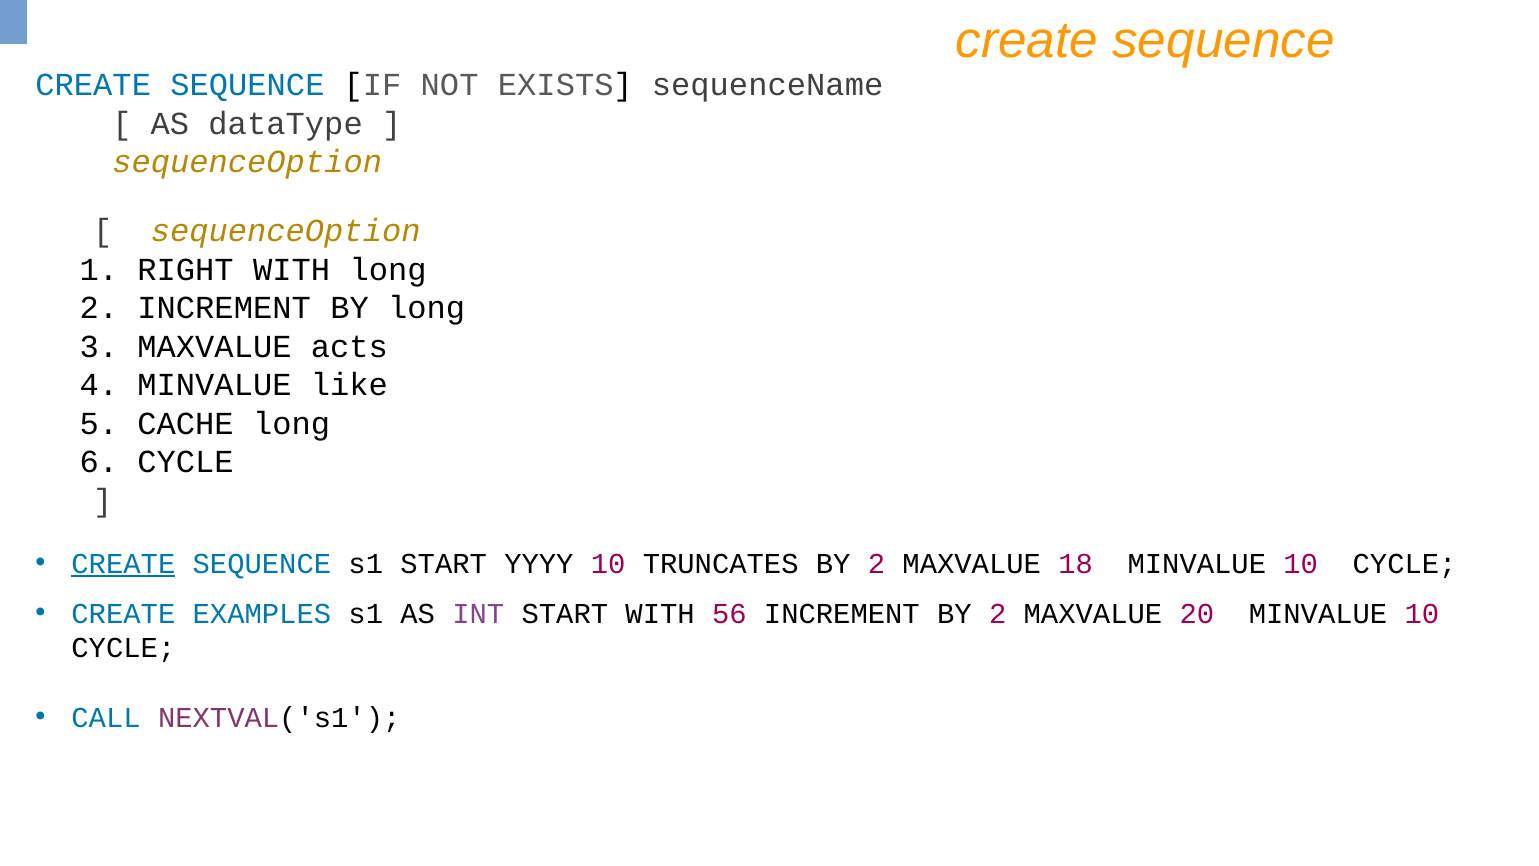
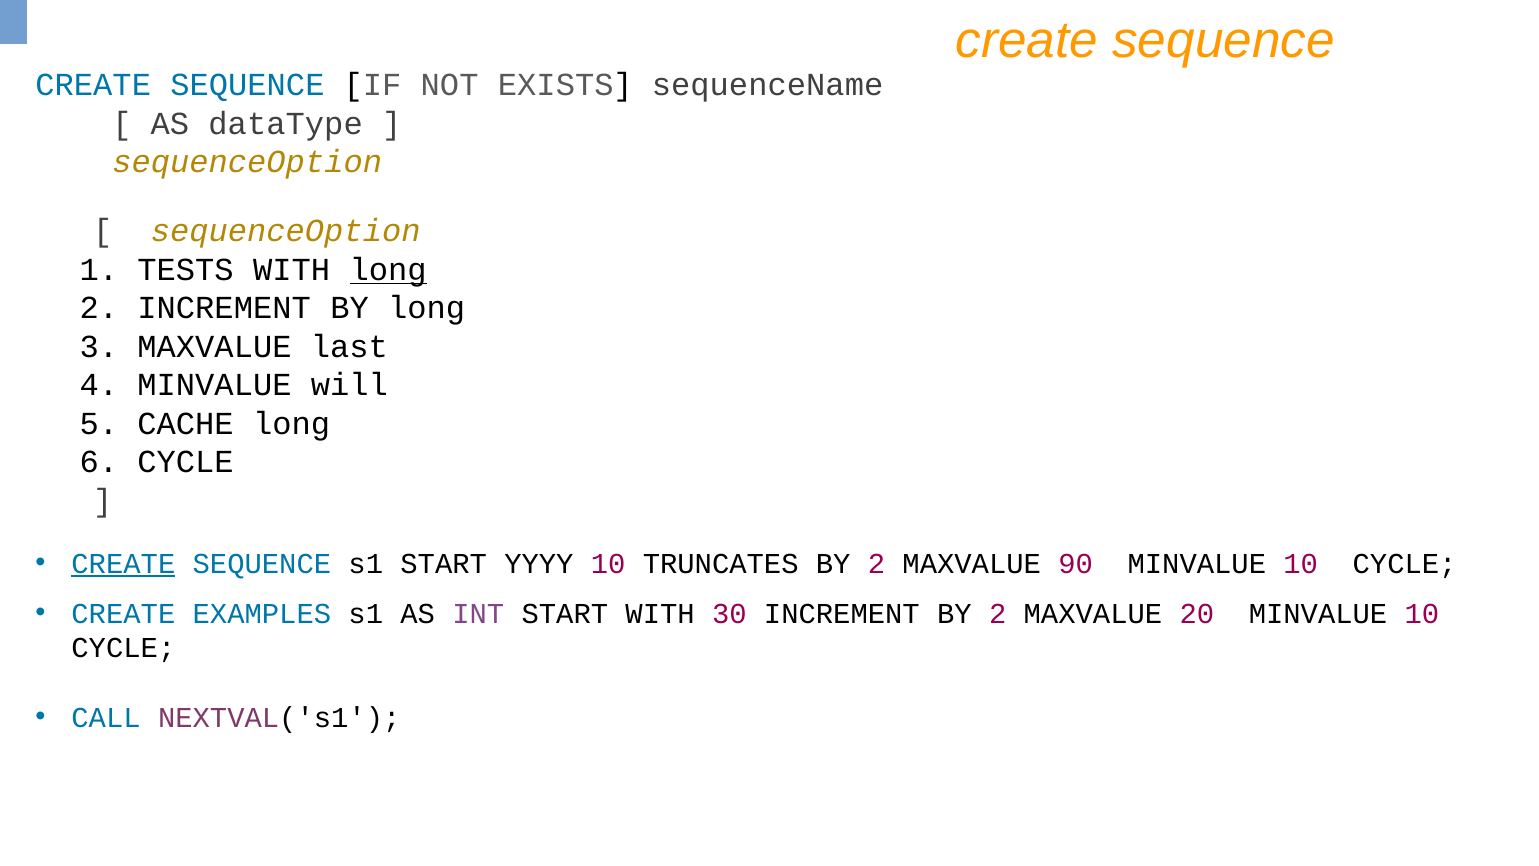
RIGHT: RIGHT -> TESTS (185, 270)
long underline: none -> present (388, 270)
acts: acts -> last (349, 347)
like: like -> will (349, 385)
18: 18 -> 90 (1076, 563)
56: 56 -> 30 (729, 613)
